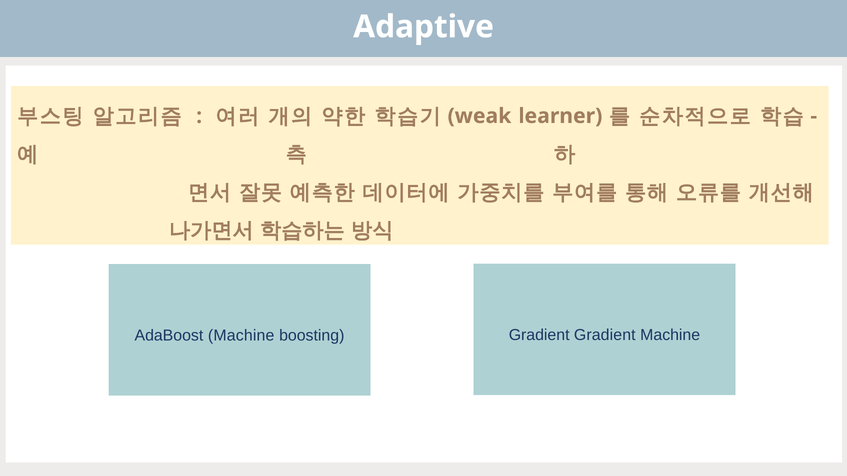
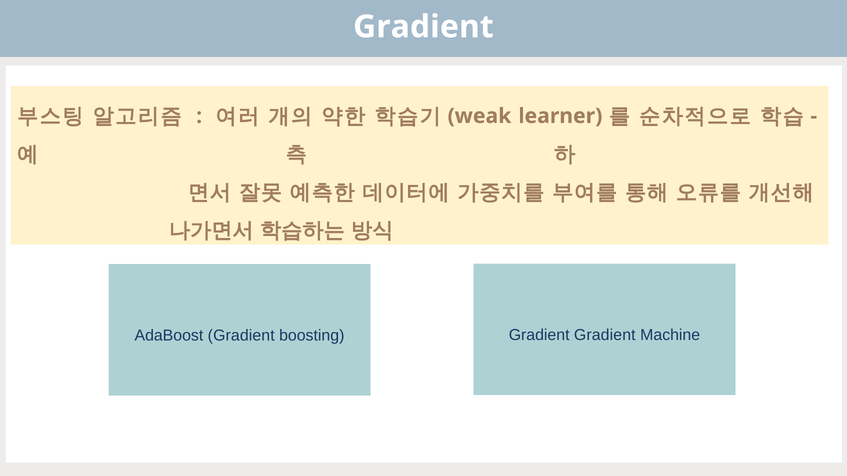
Adaptive: Adaptive -> Gradient (423, 27)
AdaBoost Machine: Machine -> Gradient (241, 336)
